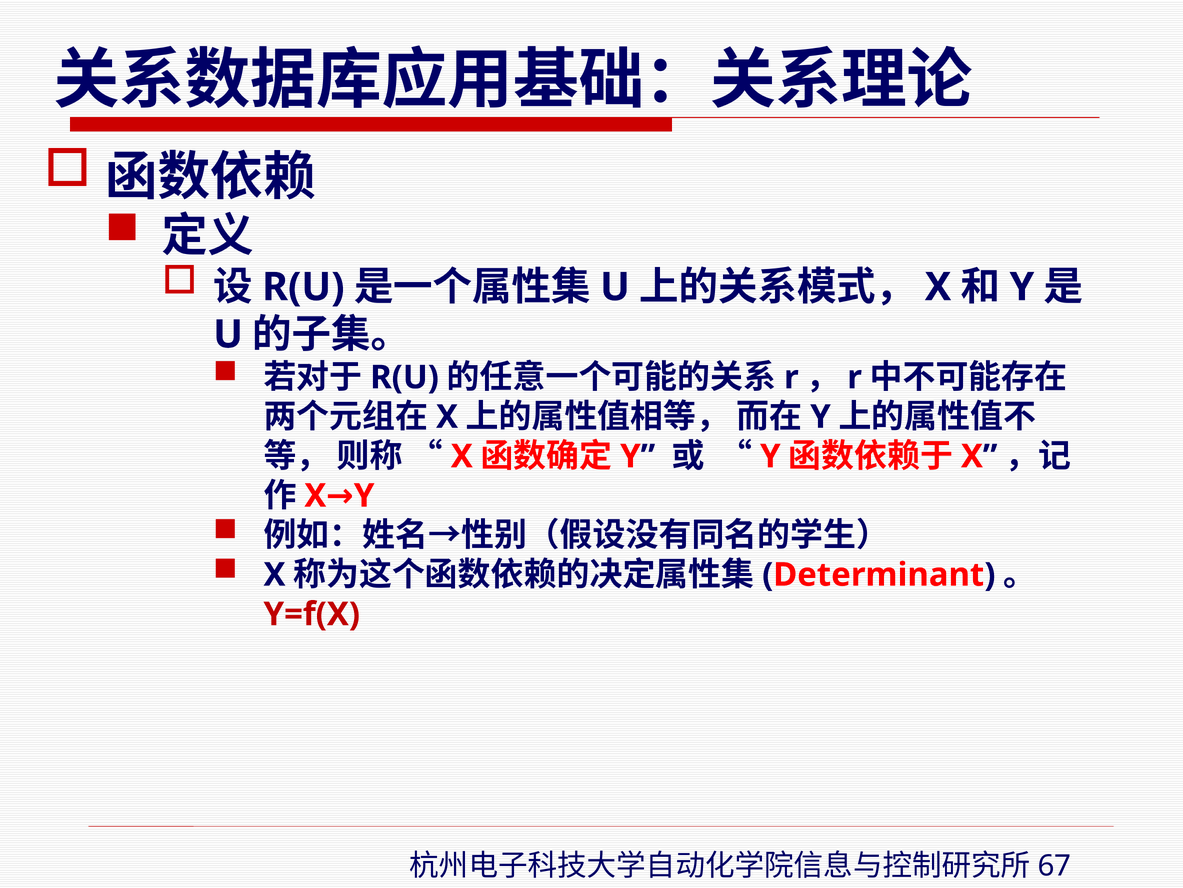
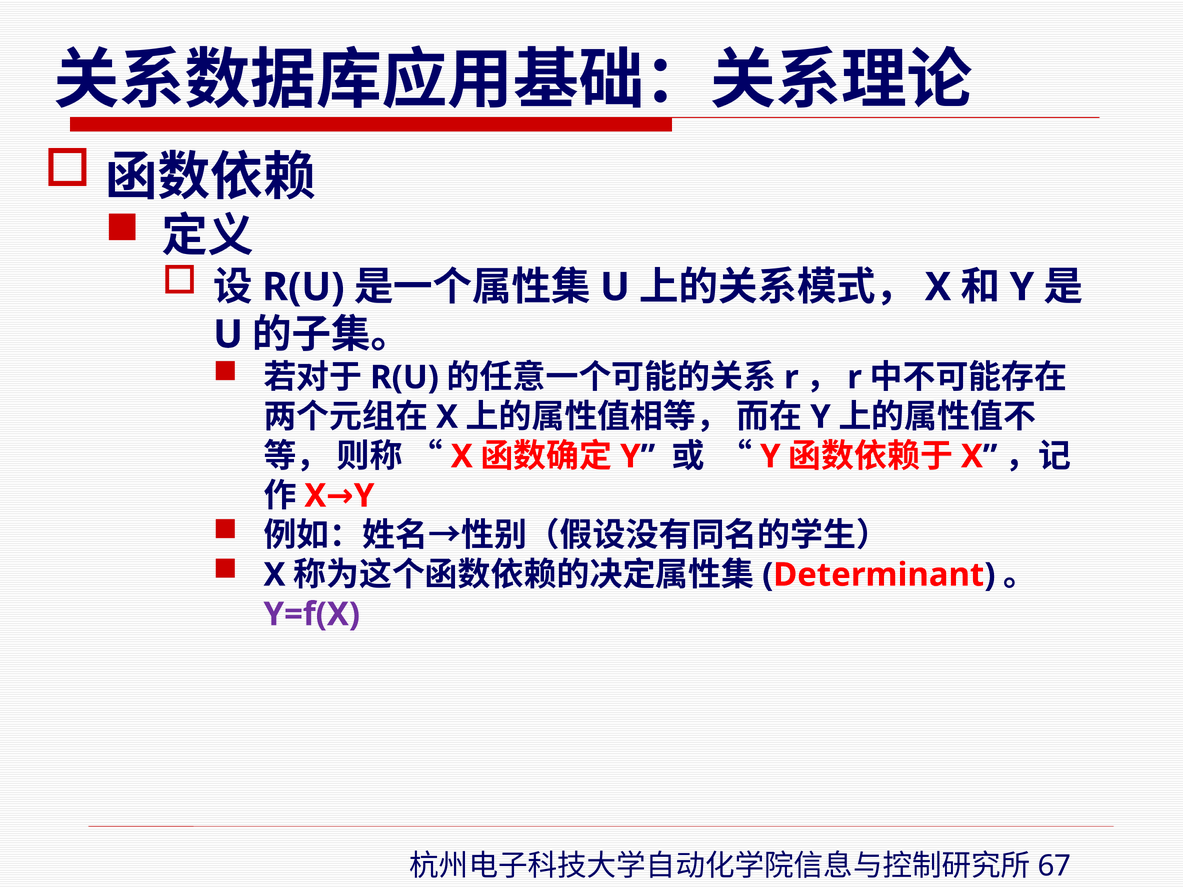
Y=f(X colour: red -> purple (312, 614)
